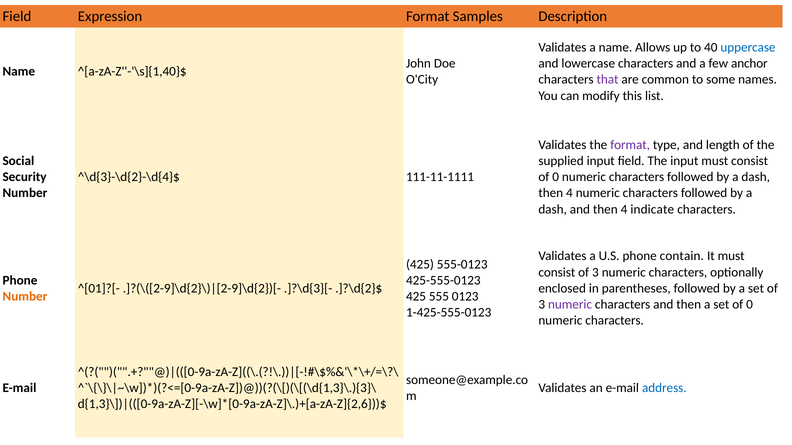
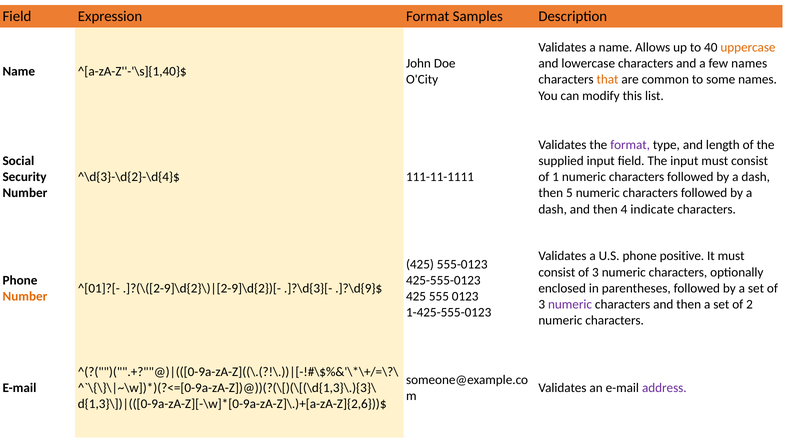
uppercase colour: blue -> orange (748, 47)
few anchor: anchor -> names (749, 64)
that colour: purple -> orange (608, 80)
0: 0 -> 1 (556, 177)
4: 4 -> 5 (569, 193)
contain: contain -> positive (682, 256)
.]?\d{2}$: .]?\d{2}$ -> .]?\d{9}$ (359, 289)
set of 0: 0 -> 2 (750, 305)
address colour: blue -> purple (664, 388)
